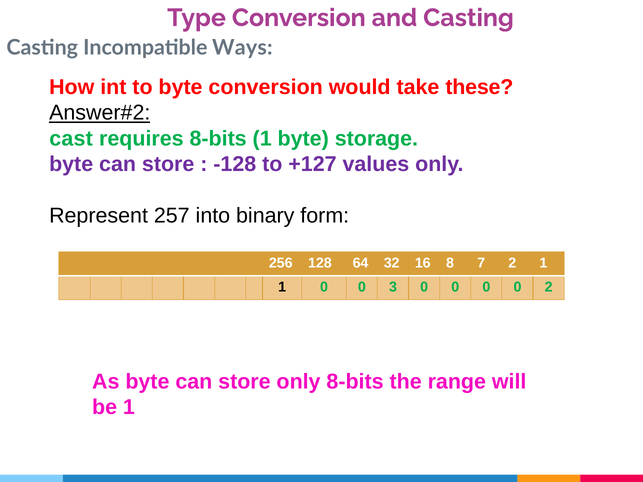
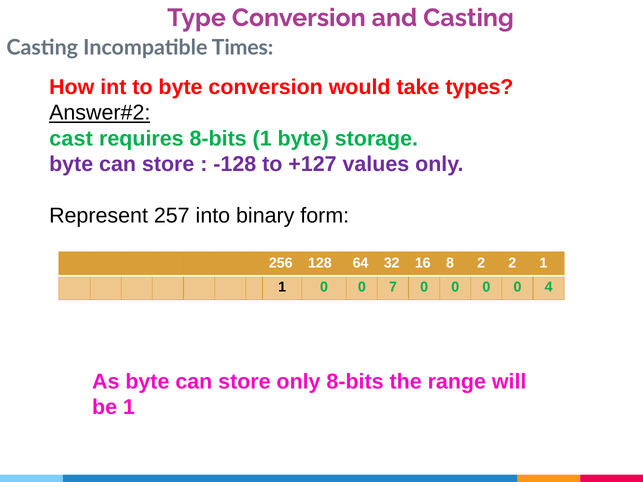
Ways: Ways -> Times (243, 48)
these: these -> types (479, 87)
8 7: 7 -> 2 (481, 263)
3: 3 -> 7 (393, 287)
0 2: 2 -> 4 (549, 287)
